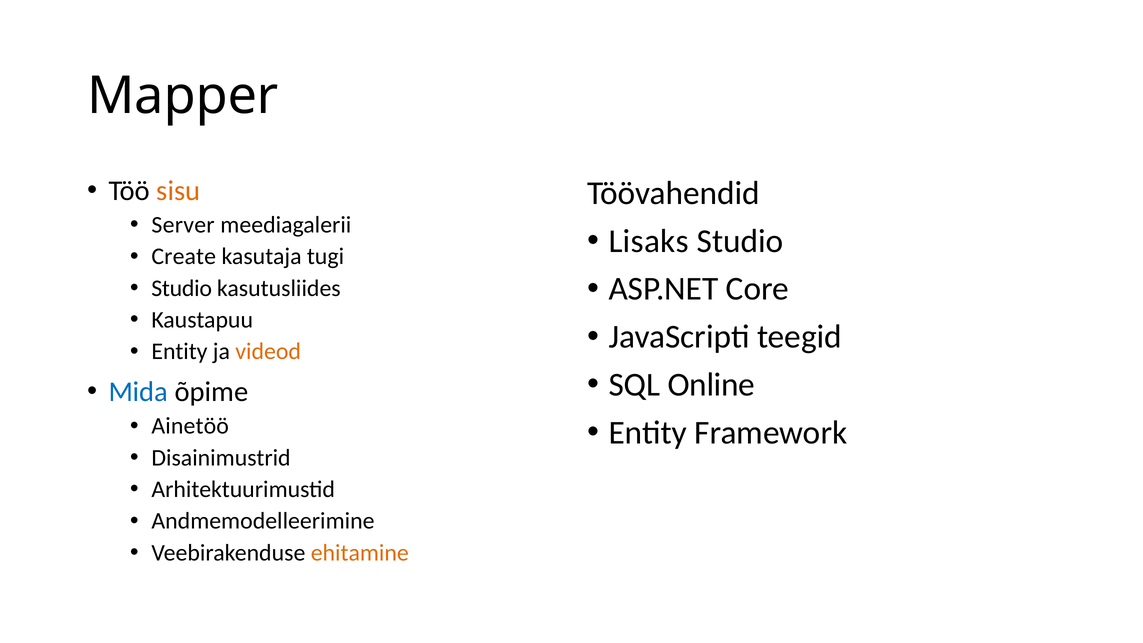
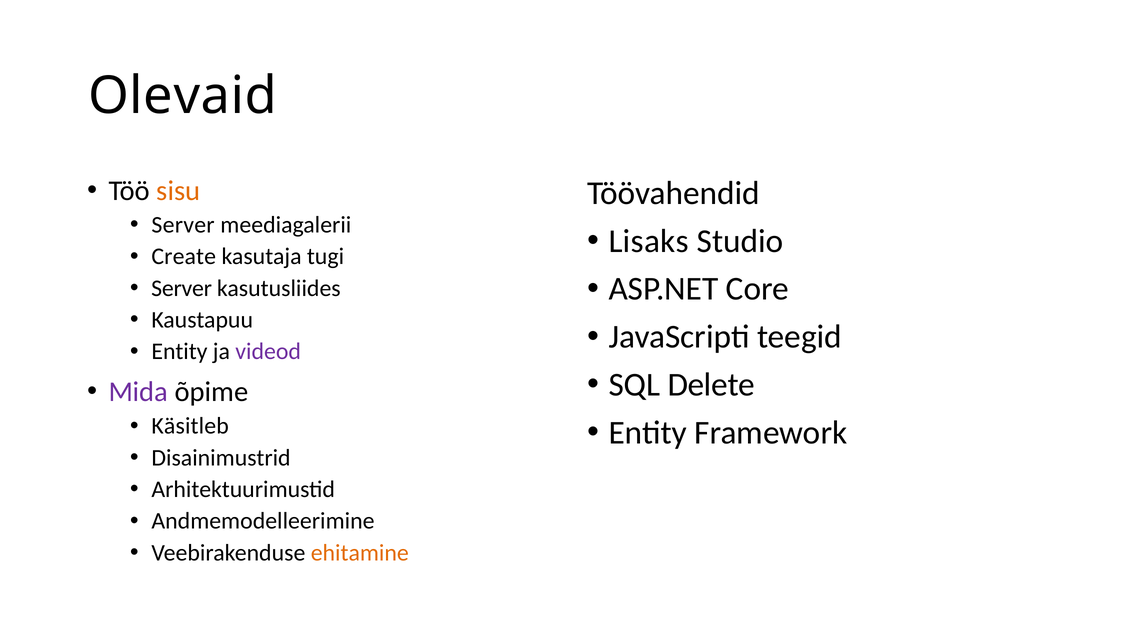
Mapper: Mapper -> Olevaid (182, 96)
Studio: Studio -> Server (182, 288)
videod colour: orange -> purple (268, 352)
Online: Online -> Delete (711, 385)
Mida colour: blue -> purple (138, 392)
Ainetöö: Ainetöö -> Käsitleb (190, 426)
